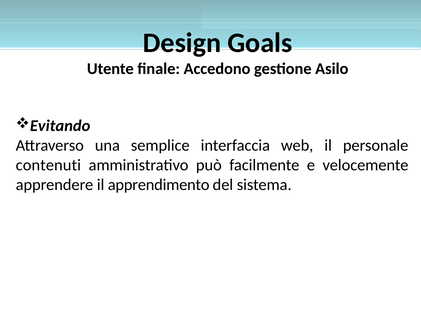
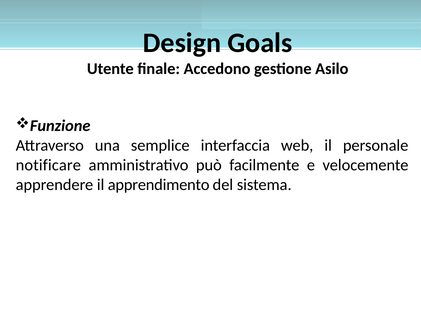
Evitando: Evitando -> Funzione (60, 126)
contenuti: contenuti -> notificare (48, 165)
